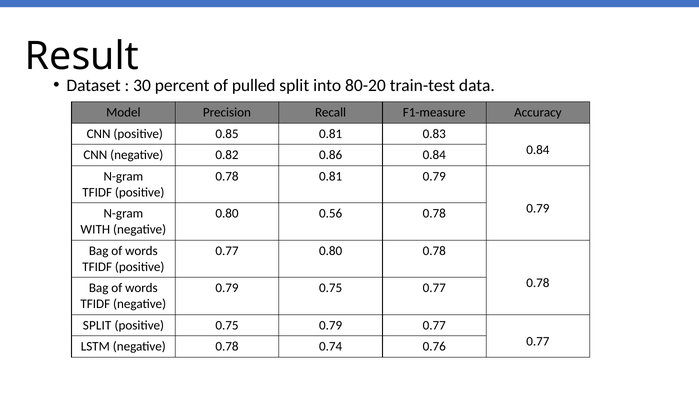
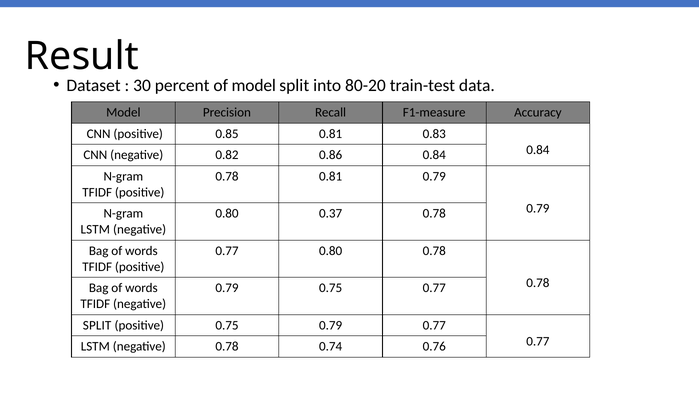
of pulled: pulled -> model (254, 85)
0.56: 0.56 -> 0.37 (331, 214)
WITH: WITH -> LSTM (95, 230)
